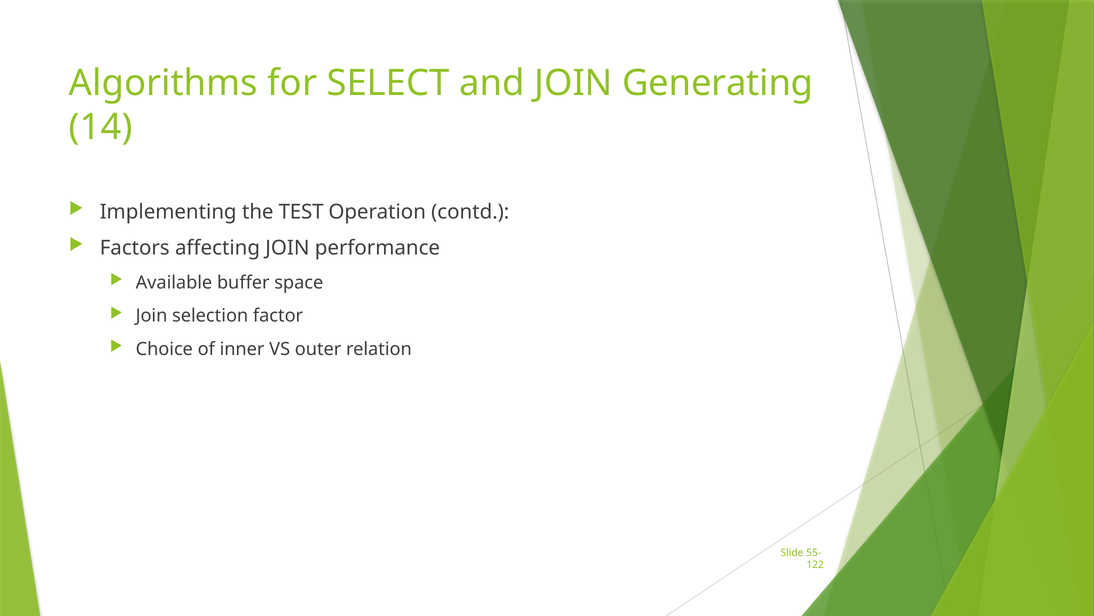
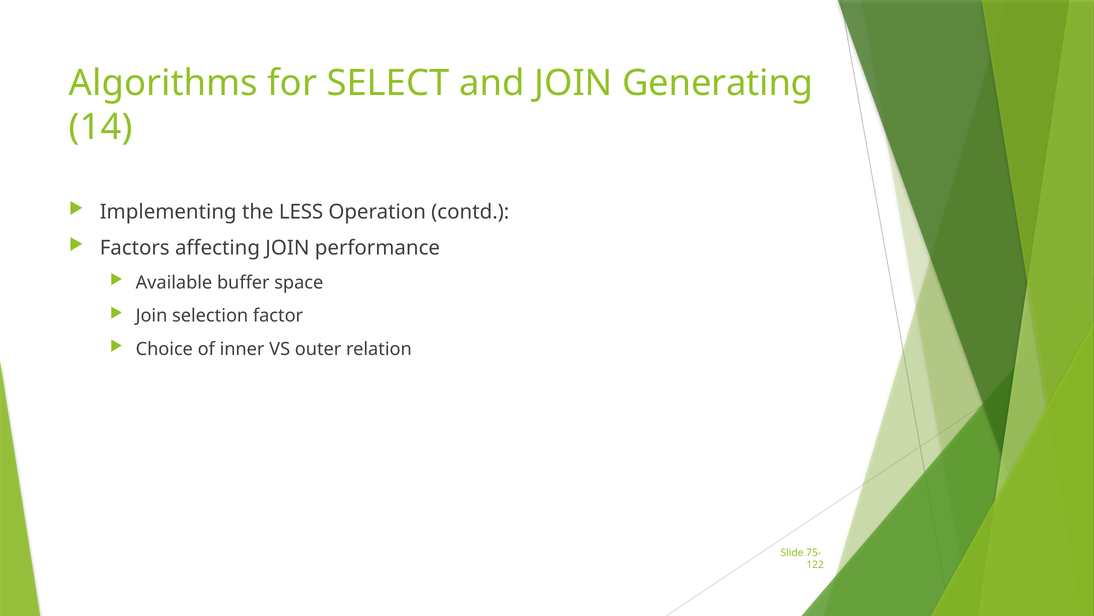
TEST: TEST -> LESS (301, 212)
55-: 55- -> 75- (814, 552)
